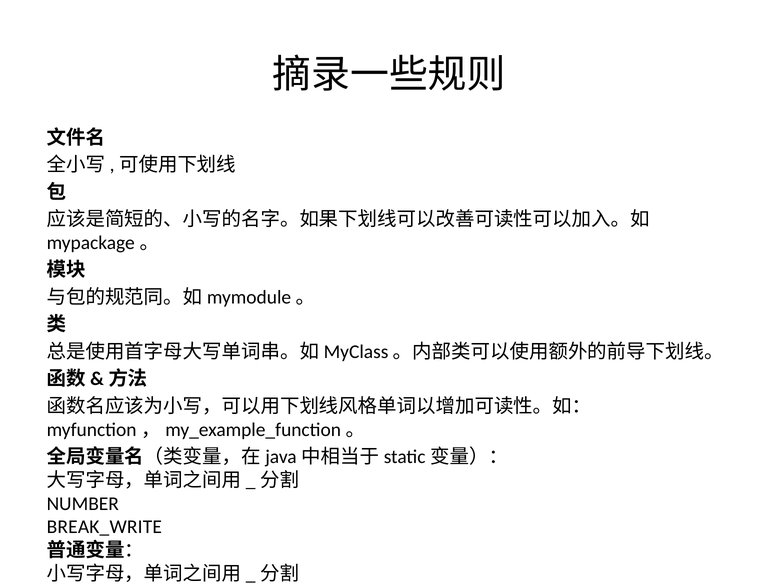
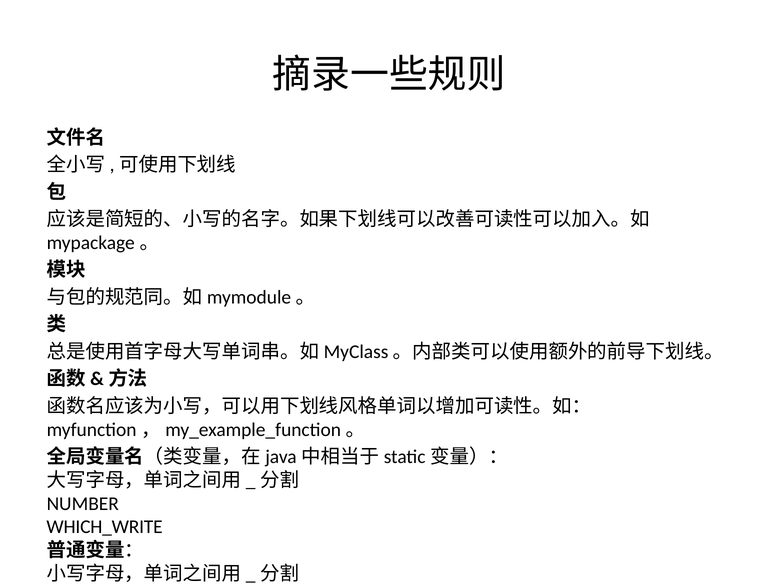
BREAK_WRITE: BREAK_WRITE -> WHICH_WRITE (105, 527)
